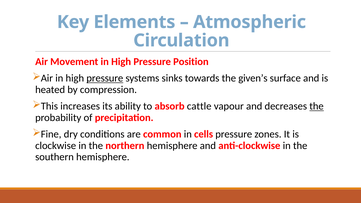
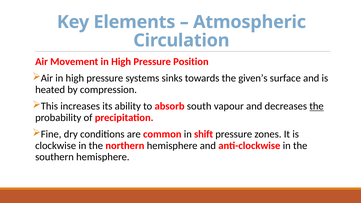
pressure underline: present -> none (105, 78)
cattle: cattle -> south (199, 106)
cells: cells -> shift (204, 134)
